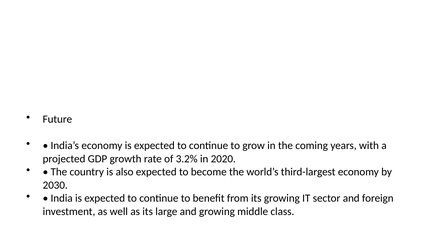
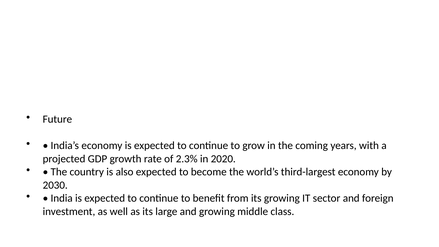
3.2%: 3.2% -> 2.3% (187, 159)
